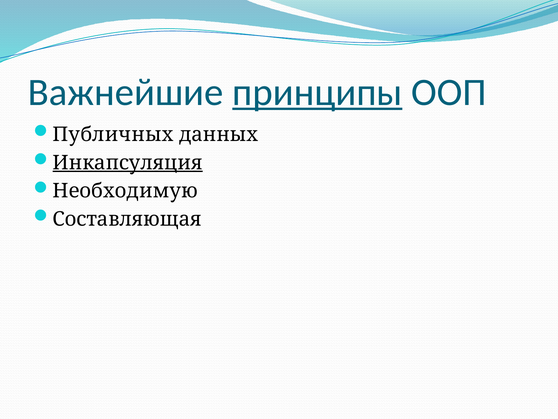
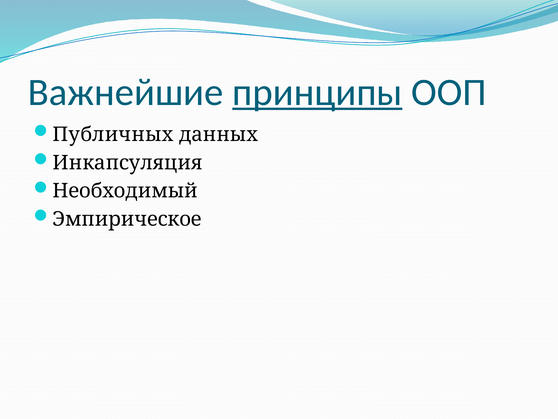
Инкапсуляция underline: present -> none (128, 163)
Необходимую: Необходимую -> Необходимый (125, 191)
Составляющая: Составляющая -> Эмпирическое (127, 219)
